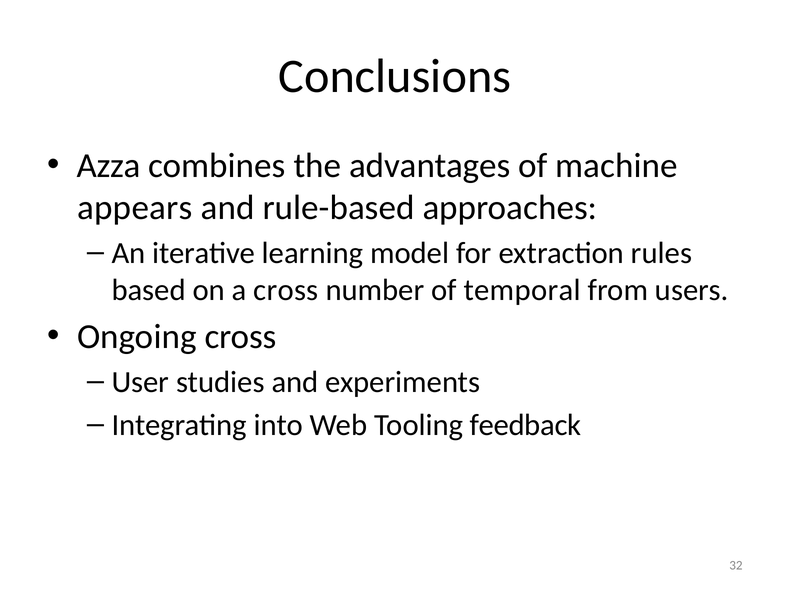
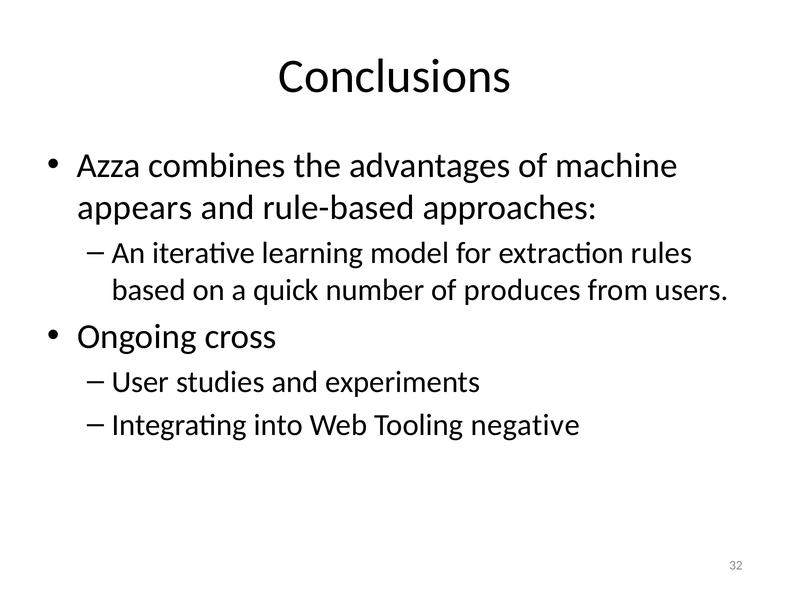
a cross: cross -> quick (286, 290)
temporal: temporal -> produces (522, 290)
feedback: feedback -> negative (525, 425)
